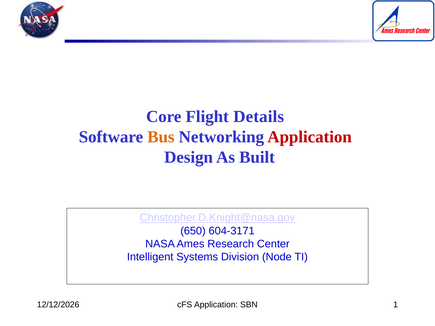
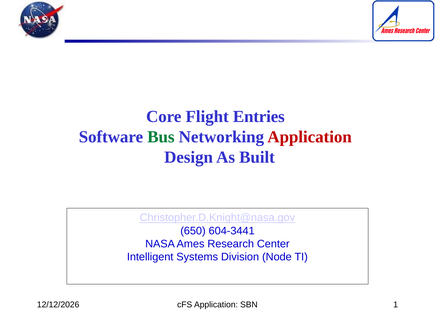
Details: Details -> Entries (259, 117)
Bus colour: orange -> green (161, 137)
604-3171: 604-3171 -> 604-3441 (232, 231)
